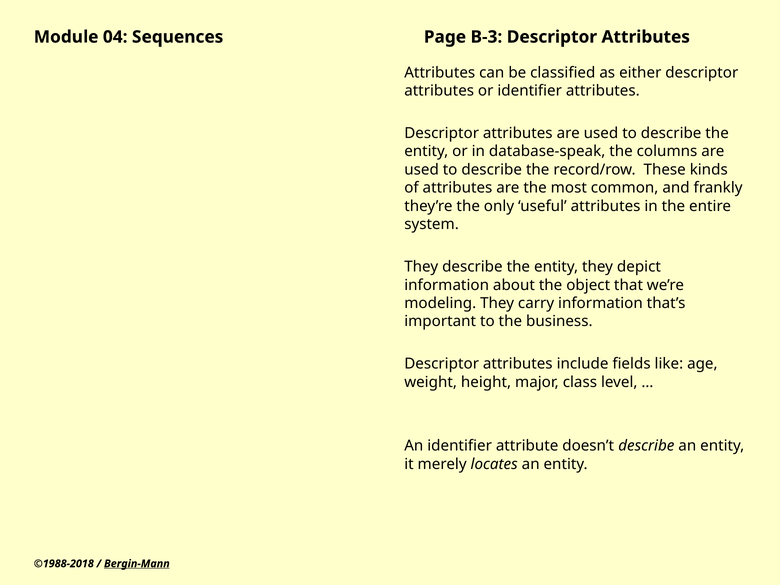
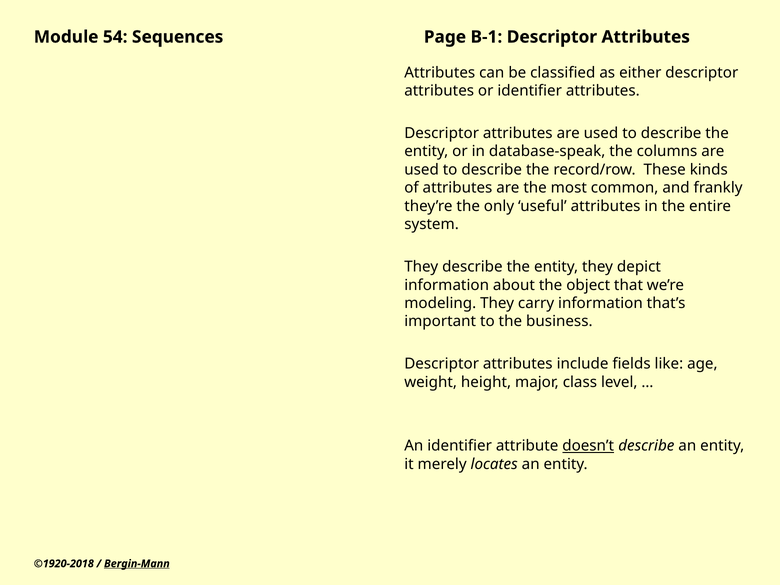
04: 04 -> 54 (115, 37)
B-3: B-3 -> B-1 (486, 37)
doesn’t underline: none -> present (588, 446)
©1988-2018: ©1988-2018 -> ©1920-2018 (64, 564)
